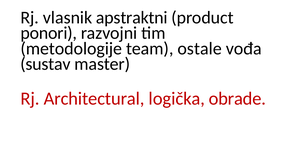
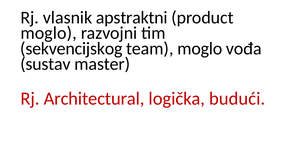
ponori: ponori -> moglo (49, 33)
metodologije: metodologije -> sekvencijskog (71, 48)
team ostale: ostale -> moglo (200, 48)
obrade: obrade -> budući (237, 98)
